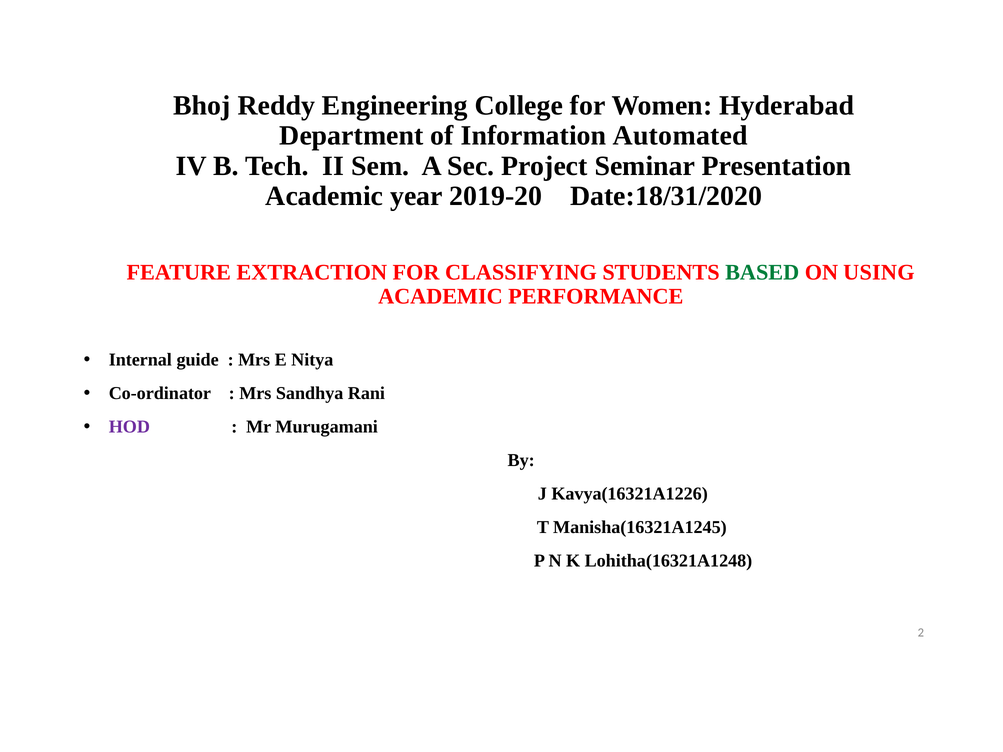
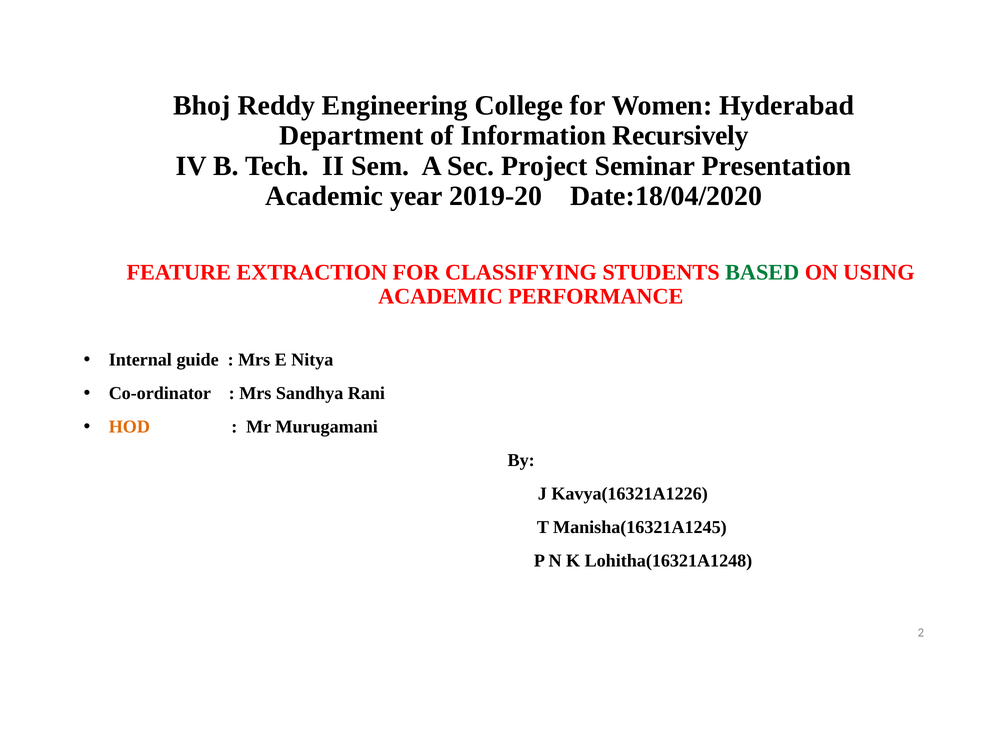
Automated: Automated -> Recursively (681, 136)
Date:18/31/2020: Date:18/31/2020 -> Date:18/04/2020 (666, 196)
HOD colour: purple -> orange (129, 427)
